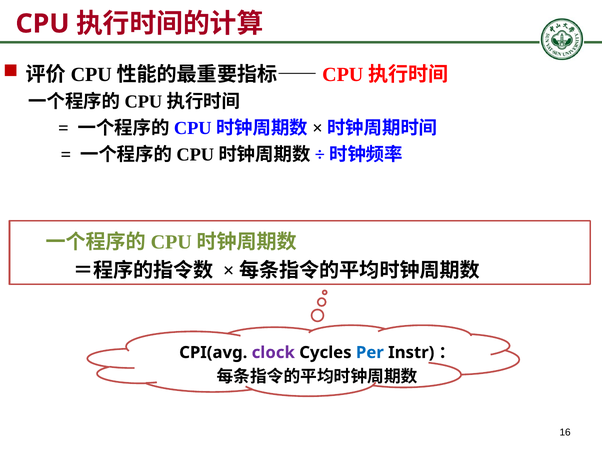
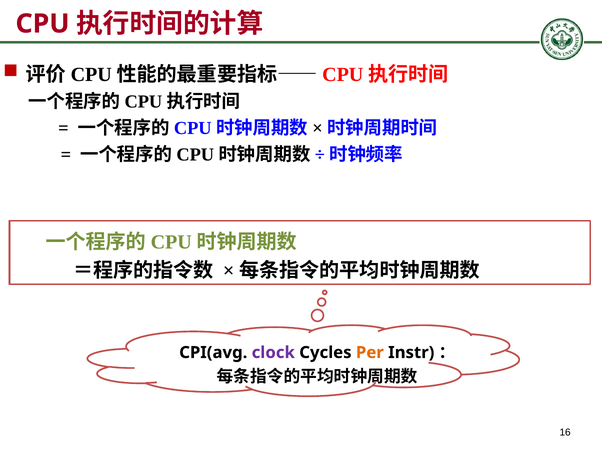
Per colour: blue -> orange (370, 353)
